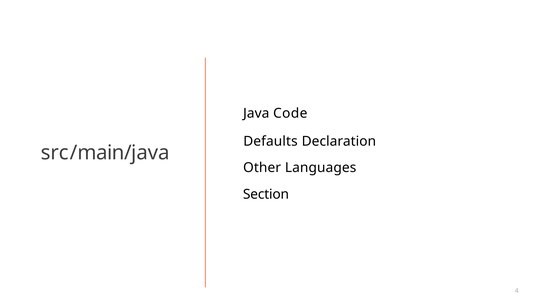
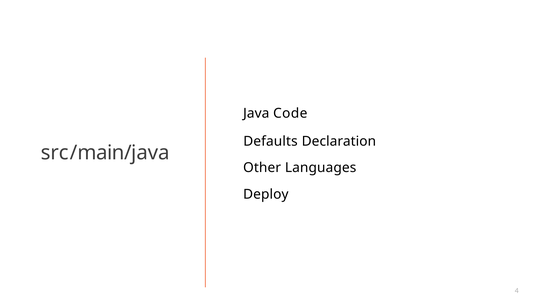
Section: Section -> Deploy (266, 194)
